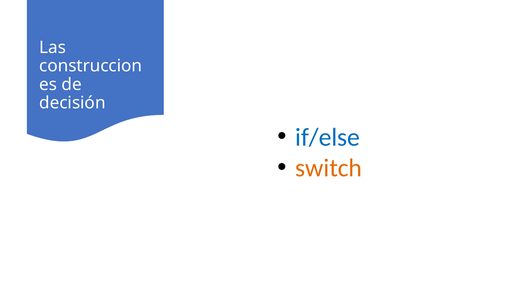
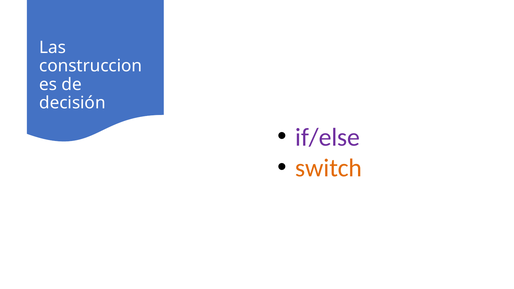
if/else colour: blue -> purple (328, 137)
